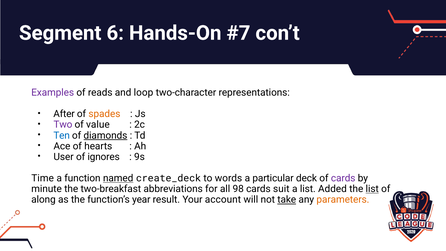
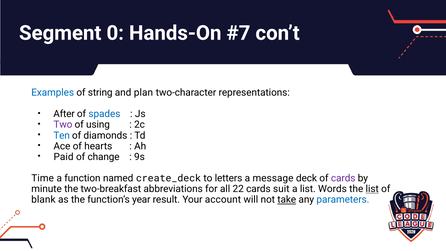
6: 6 -> 0 (115, 33)
Examples colour: purple -> blue (53, 93)
reads: reads -> string (100, 93)
loop: loop -> plan (143, 93)
spades colour: orange -> blue (104, 114)
value: value -> using (98, 125)
diamonds underline: present -> none (105, 135)
User: User -> Paid (64, 157)
ignores: ignores -> change (104, 157)
named underline: present -> none (118, 178)
words: words -> letters (229, 178)
particular: particular -> message (273, 178)
98: 98 -> 22 (238, 189)
Added: Added -> Words (332, 189)
along: along -> blank (43, 200)
parameters colour: orange -> blue (343, 200)
